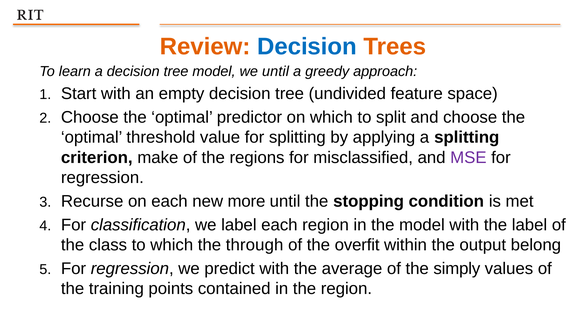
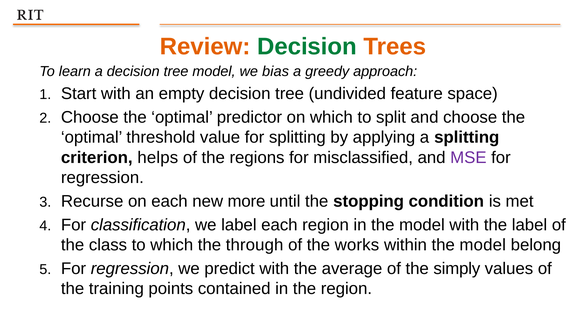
Decision colour: blue -> green (307, 47)
we until: until -> bias (276, 71)
make: make -> helps (158, 158)
overfit: overfit -> works (357, 245)
within the output: output -> model (483, 245)
